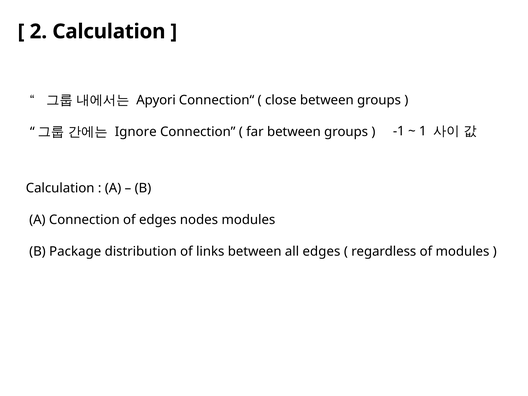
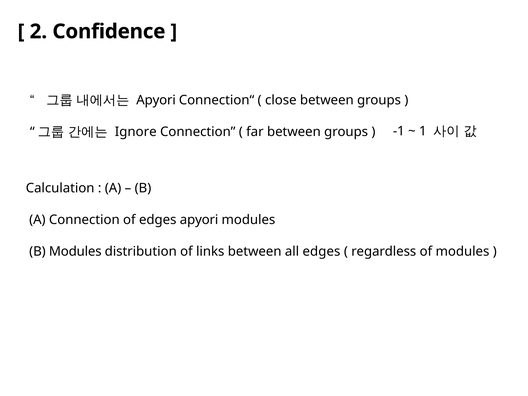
2 Calculation: Calculation -> Confidence (109, 31)
edges nodes: nodes -> apyori (199, 220)
B Package: Package -> Modules (75, 251)
